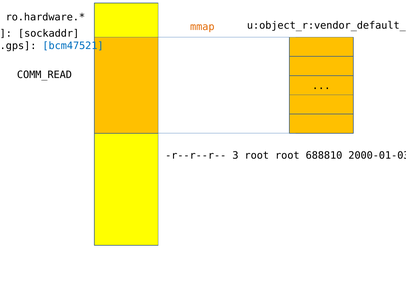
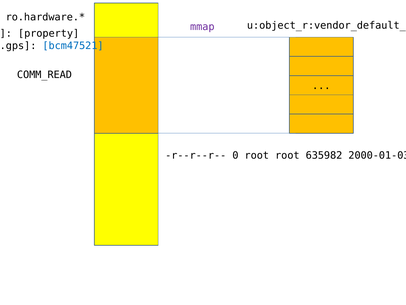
mmap colour: orange -> purple (202, 27)
sockaddr: sockaddr -> property (49, 34)
3: 3 -> 0 (235, 155)
688810: 688810 -> 635982 (324, 155)
